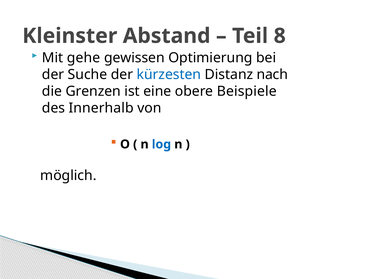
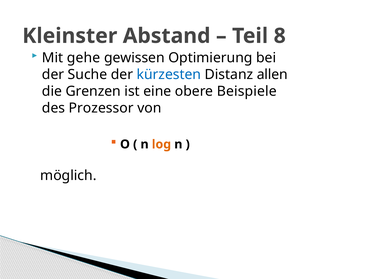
nach: nach -> allen (272, 74)
Innerhalb: Innerhalb -> Prozessor (101, 108)
log colour: blue -> orange (161, 144)
